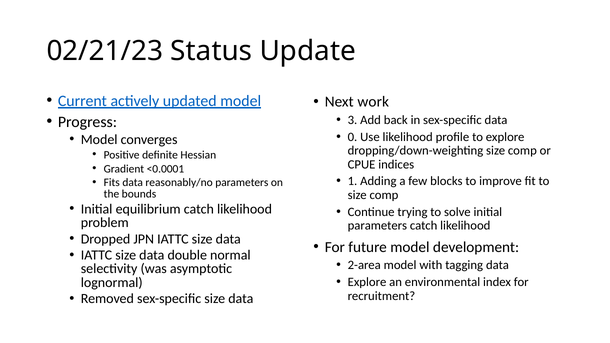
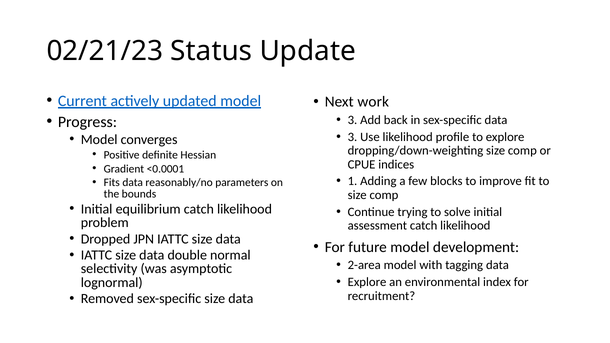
0: 0 -> 3 (353, 137)
parameters: parameters -> assessment (377, 226)
